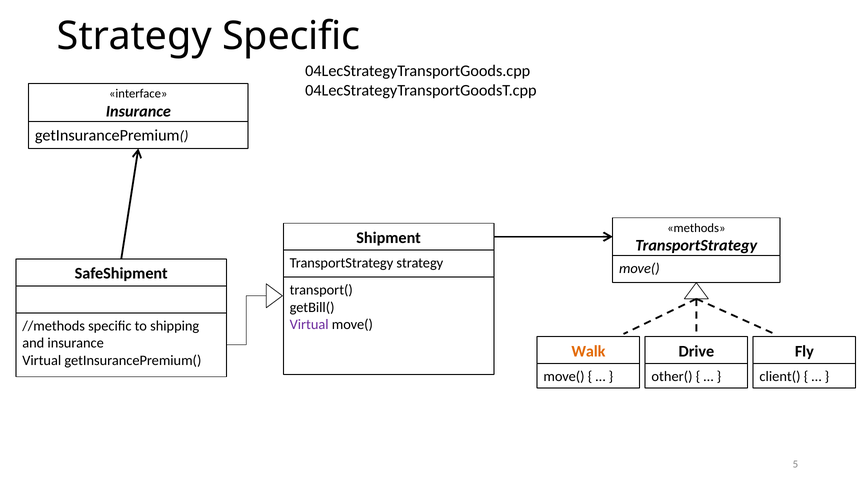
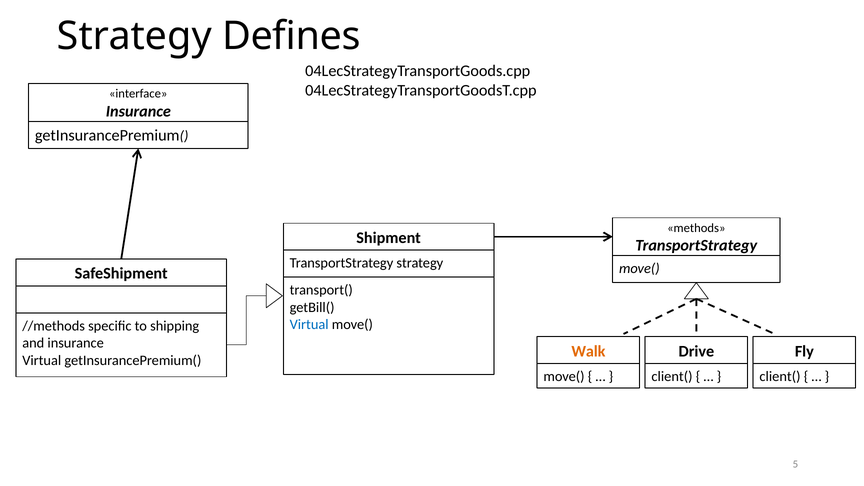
Strategy Specific: Specific -> Defines (291, 36)
Virtual colour: purple -> blue (309, 325)
other(: other( -> client( (672, 376)
